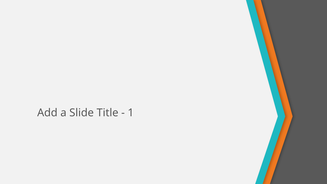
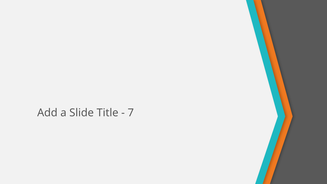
1: 1 -> 7 (131, 113)
